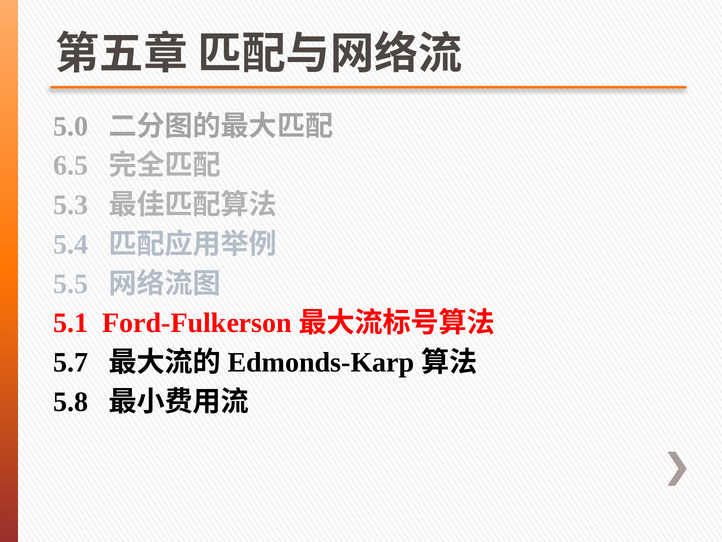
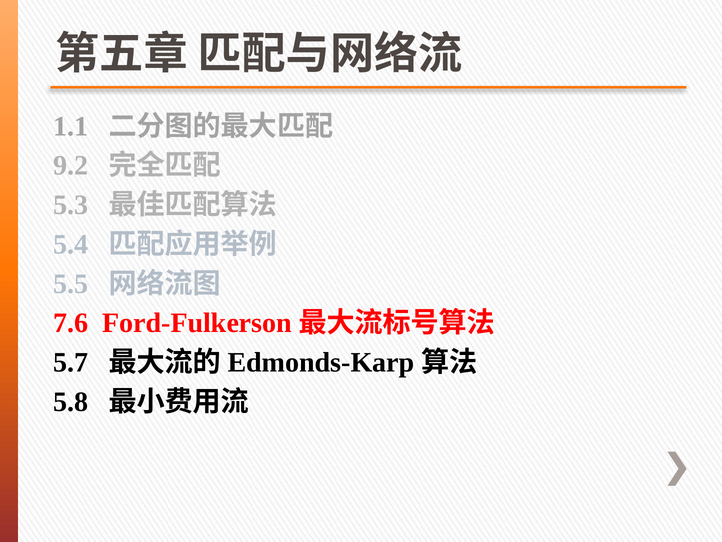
5.0: 5.0 -> 1.1 (71, 126)
6.5: 6.5 -> 9.2 (71, 166)
5.1: 5.1 -> 7.6 (71, 323)
